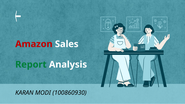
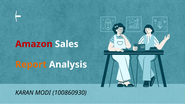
Report colour: green -> orange (31, 65)
